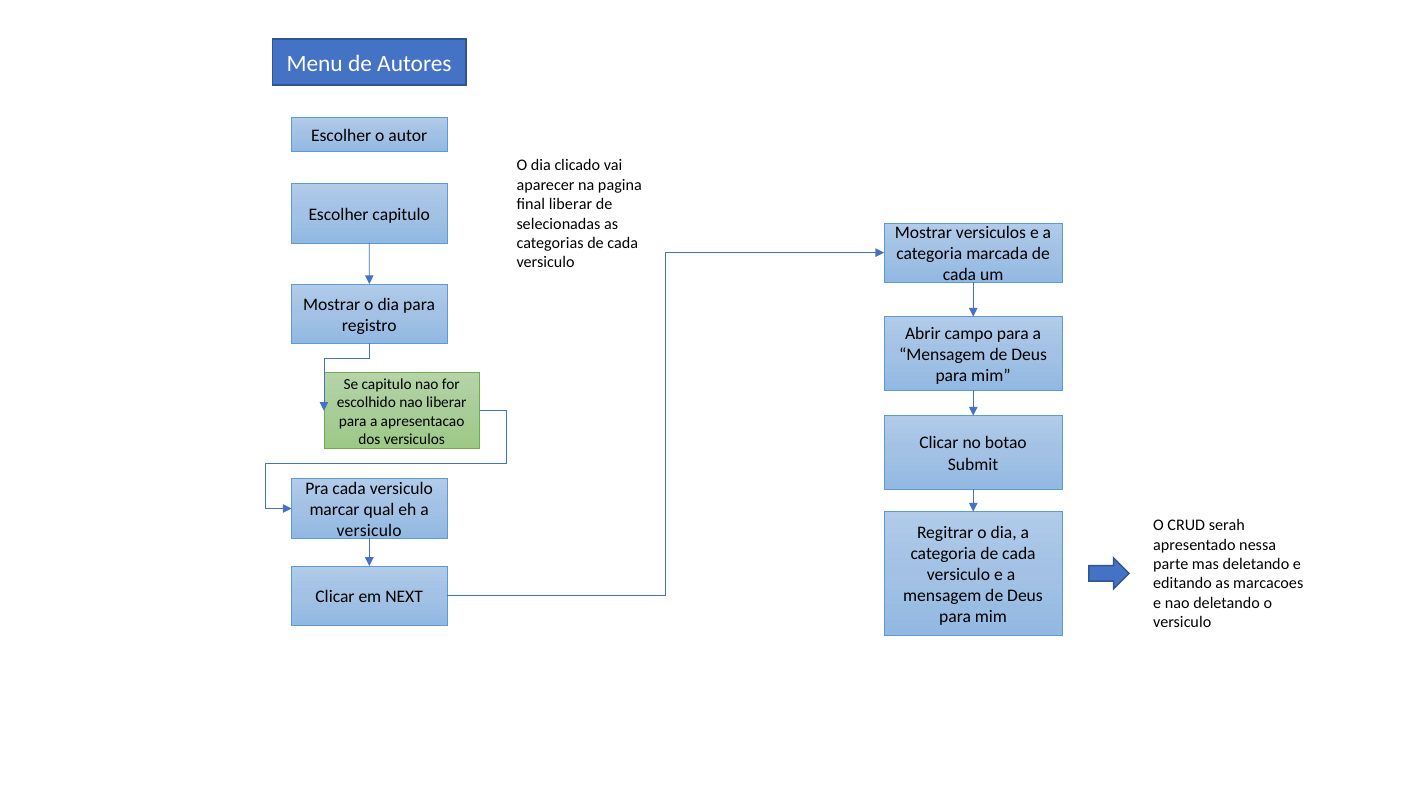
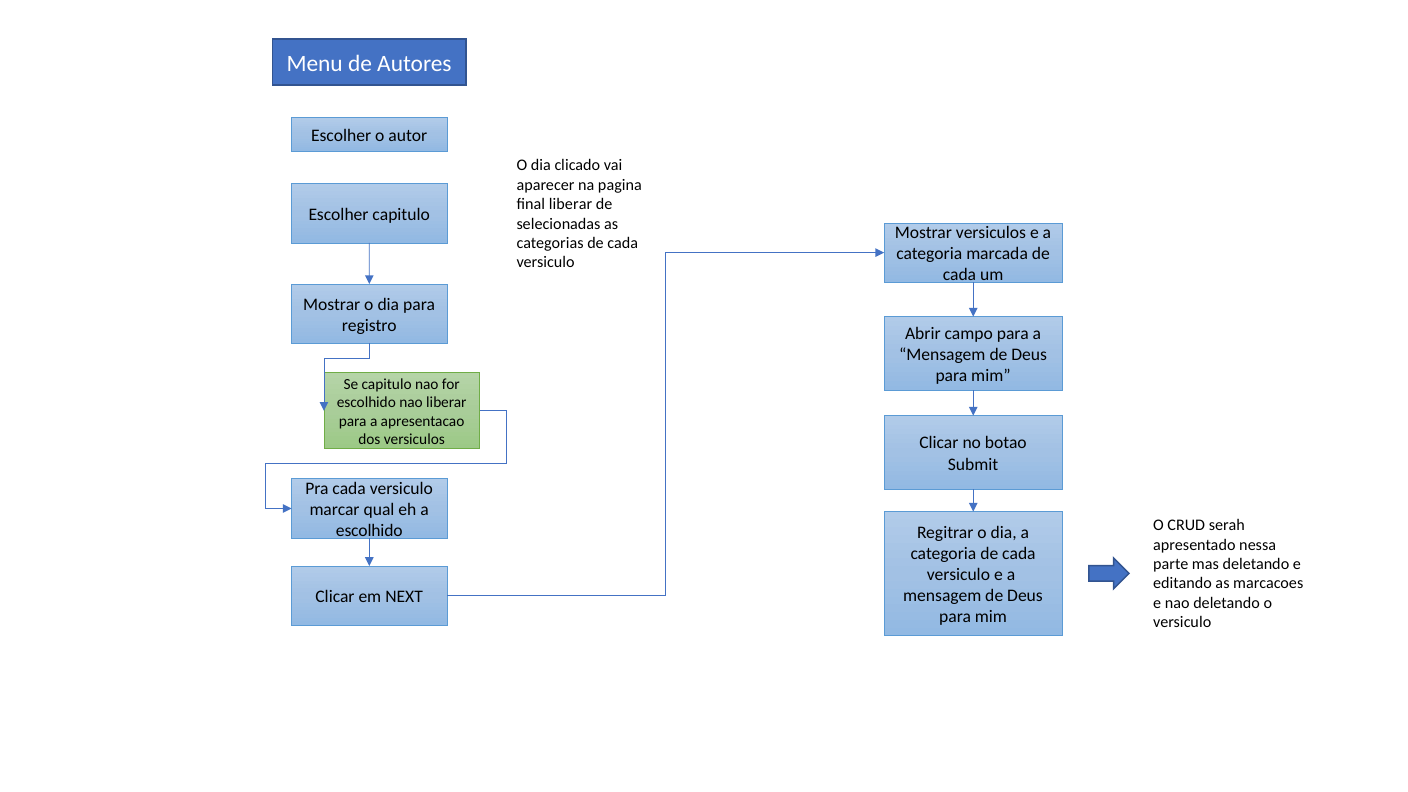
versiculo: versiculo -> escolhido (369, 531)
